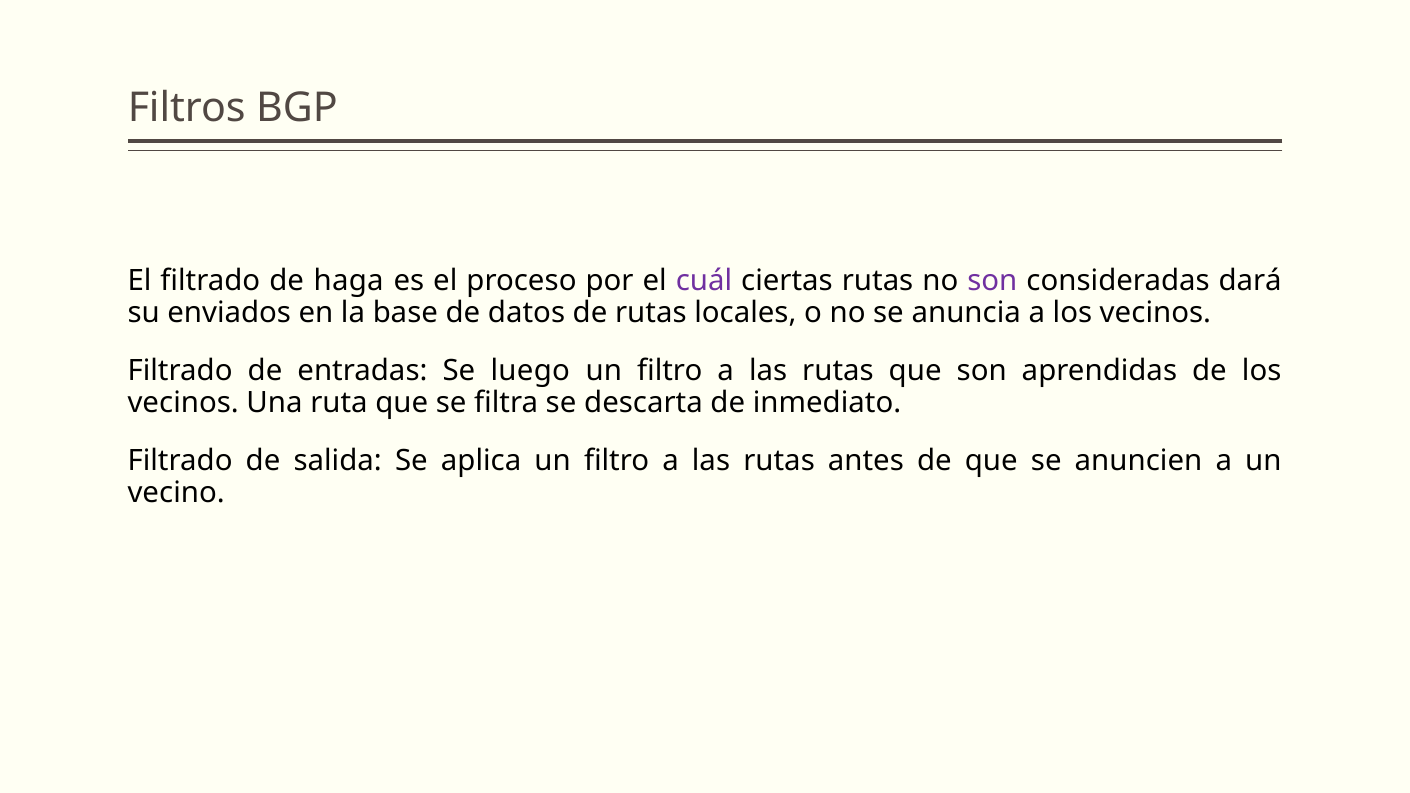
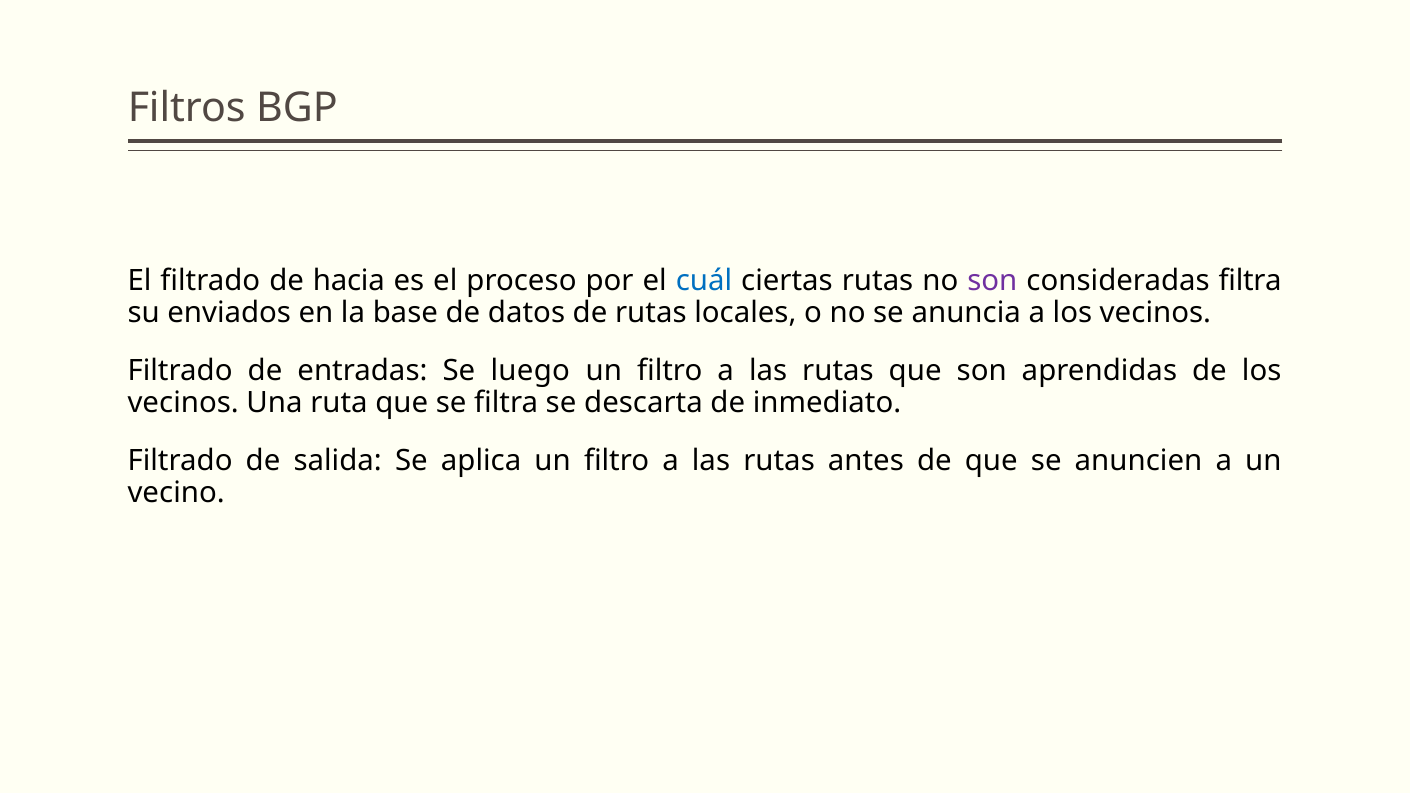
haga: haga -> hacia (349, 281)
cuál colour: purple -> blue (704, 281)
consideradas dará: dará -> filtra (1250, 281)
